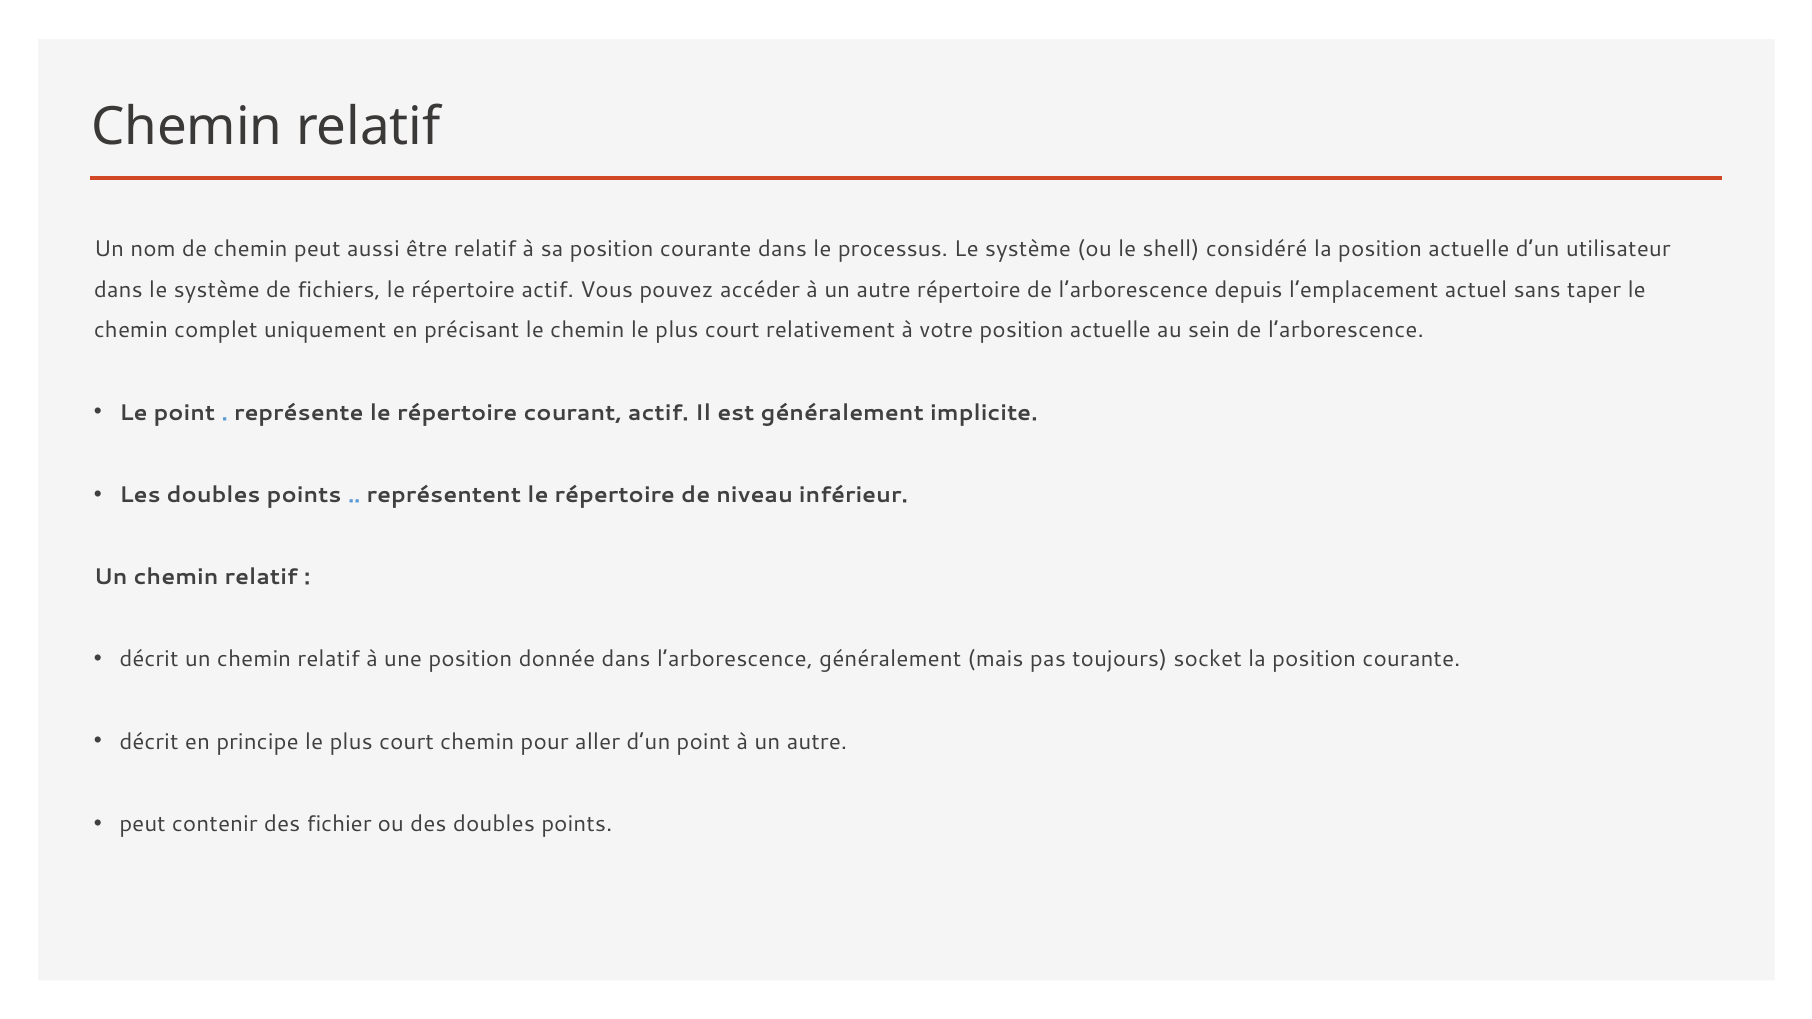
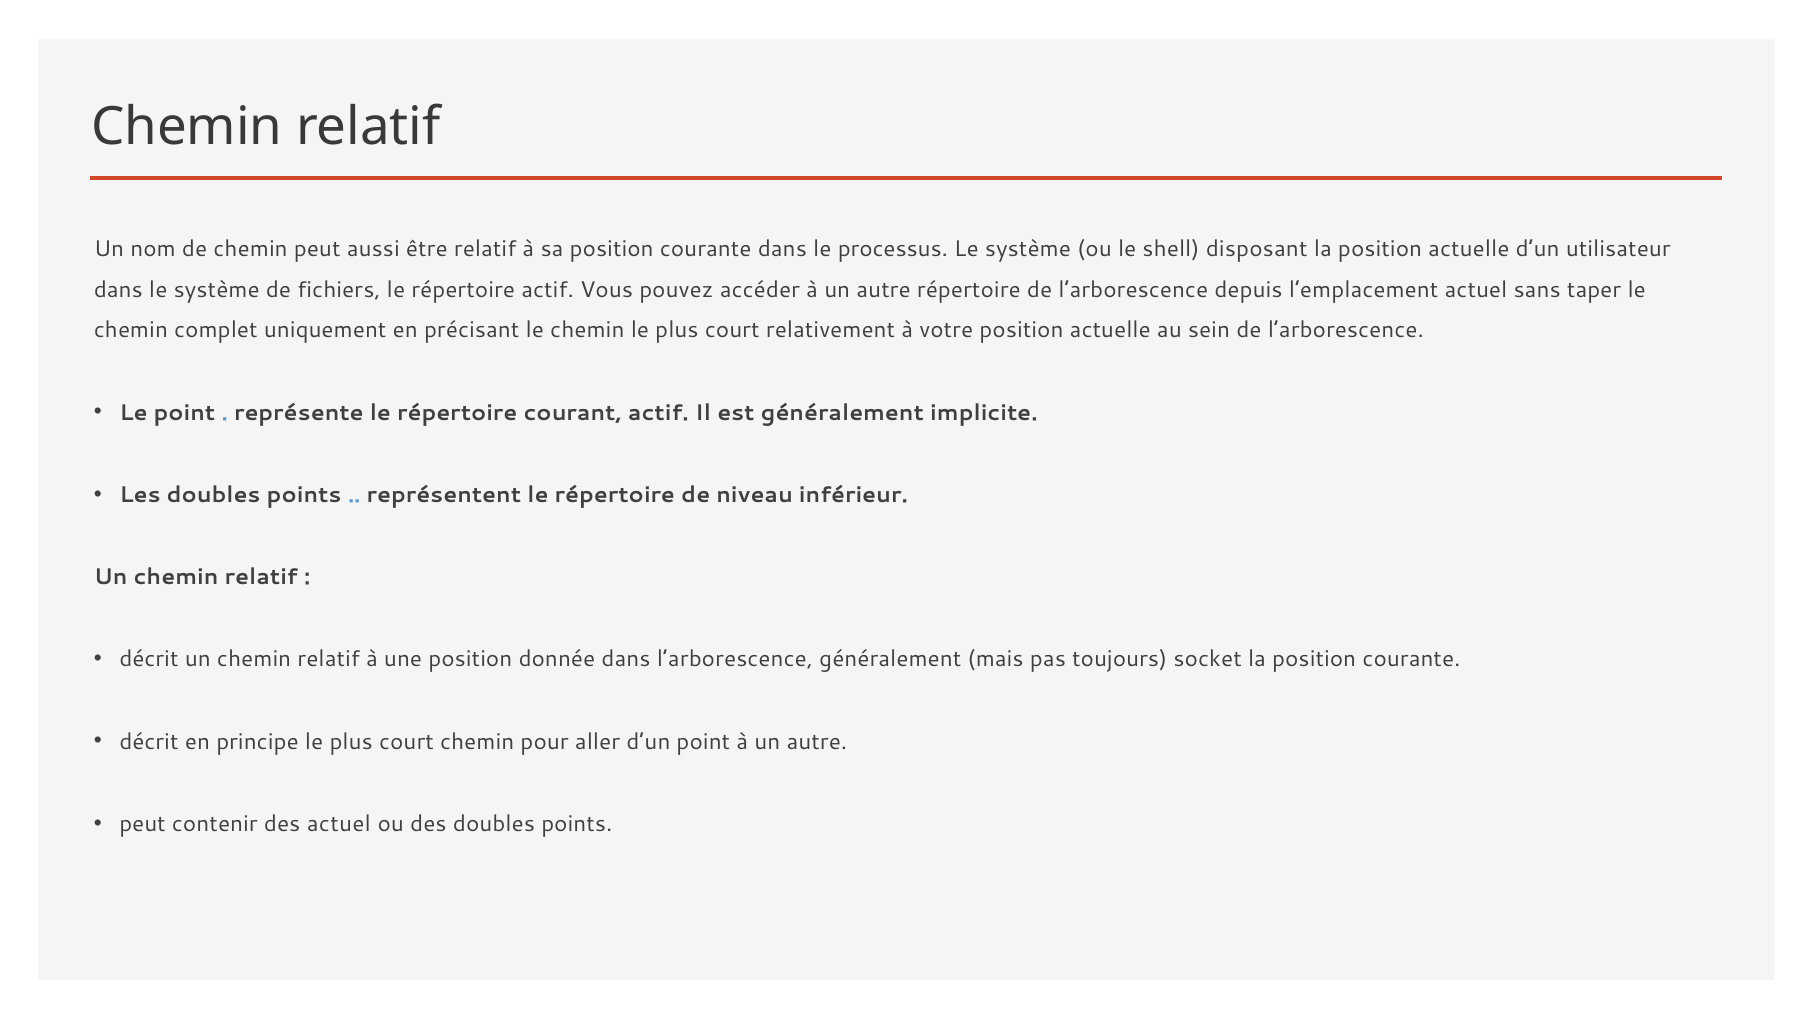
considéré: considéré -> disposant (1257, 249)
des fichier: fichier -> actuel (339, 824)
